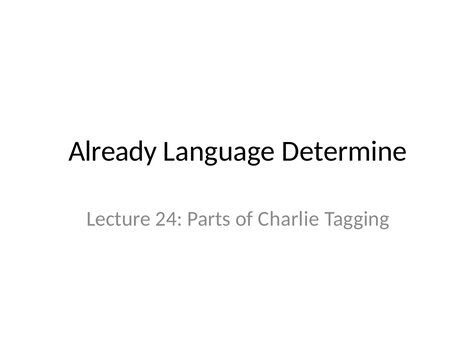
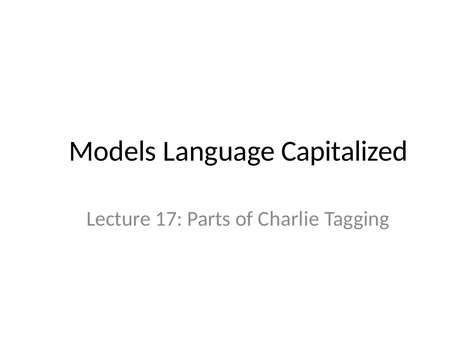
Already: Already -> Models (113, 151)
Determine: Determine -> Capitalized (344, 151)
24: 24 -> 17 (169, 219)
